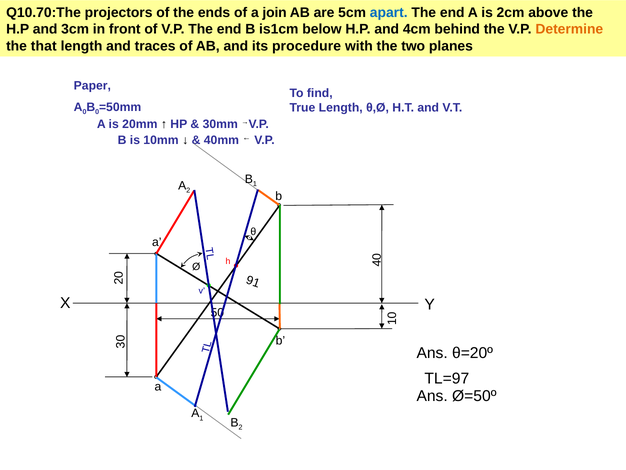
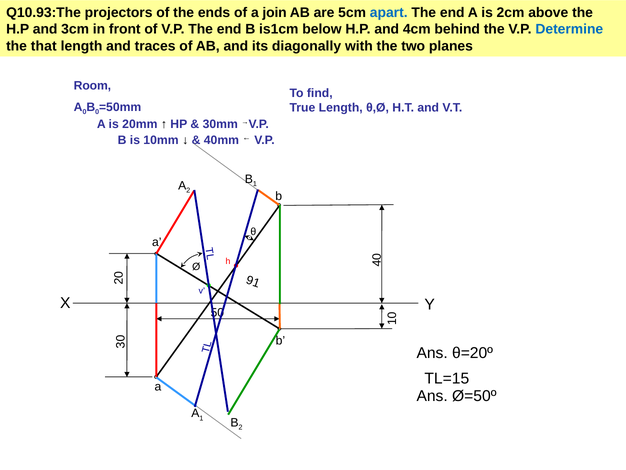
Q10.70:The: Q10.70:The -> Q10.93:The (44, 13)
Determine colour: orange -> blue (569, 29)
procedure: procedure -> diagonally (307, 46)
Paper: Paper -> Room (92, 86)
TL=97: TL=97 -> TL=15 (447, 378)
